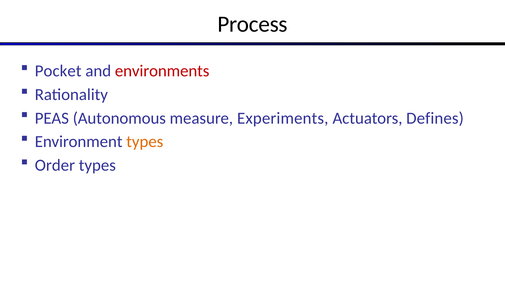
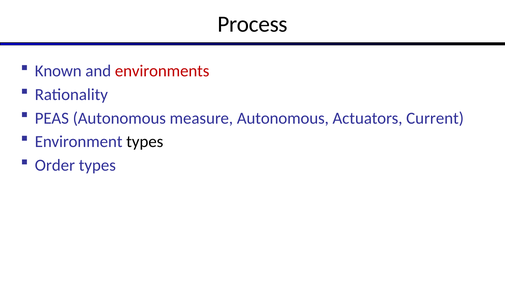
Pocket: Pocket -> Known (58, 71)
measure Experiments: Experiments -> Autonomous (283, 118)
Defines: Defines -> Current (435, 118)
types colour: orange -> black (145, 142)
